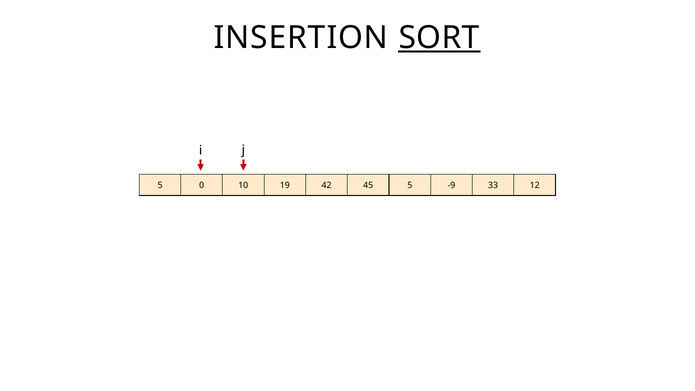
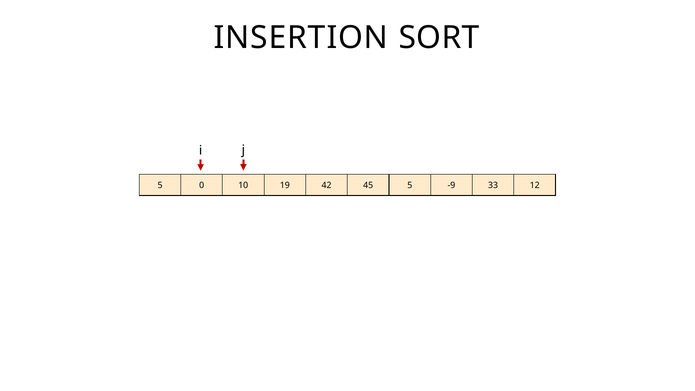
SORT underline: present -> none (439, 38)
